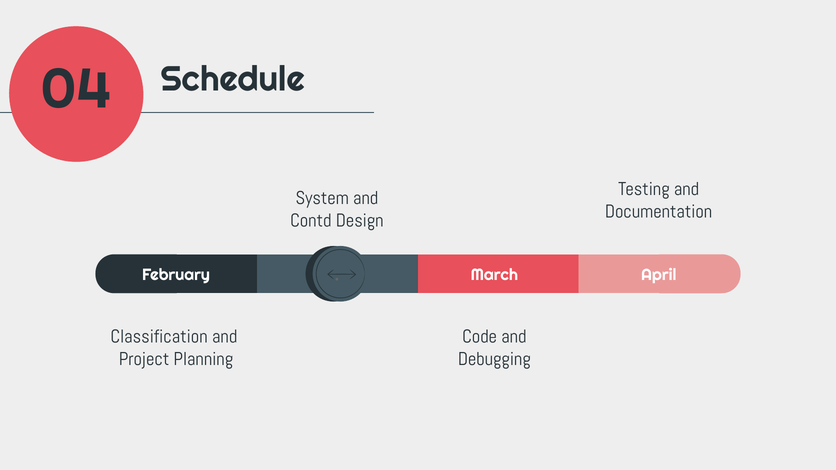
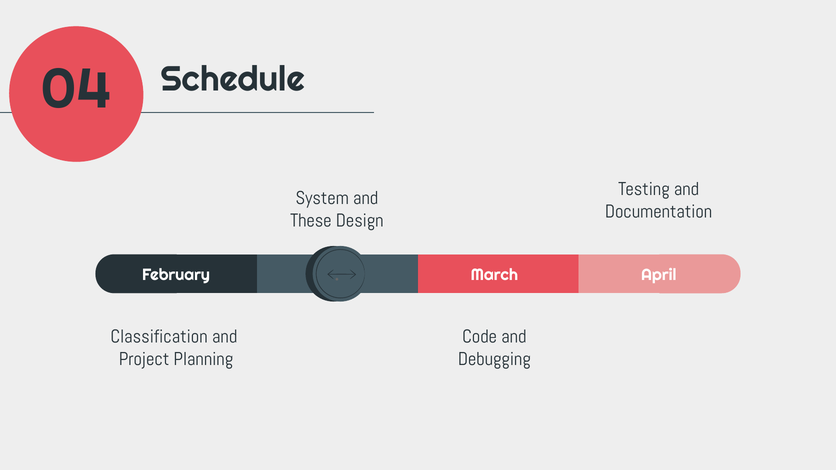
Contd: Contd -> These (311, 221)
